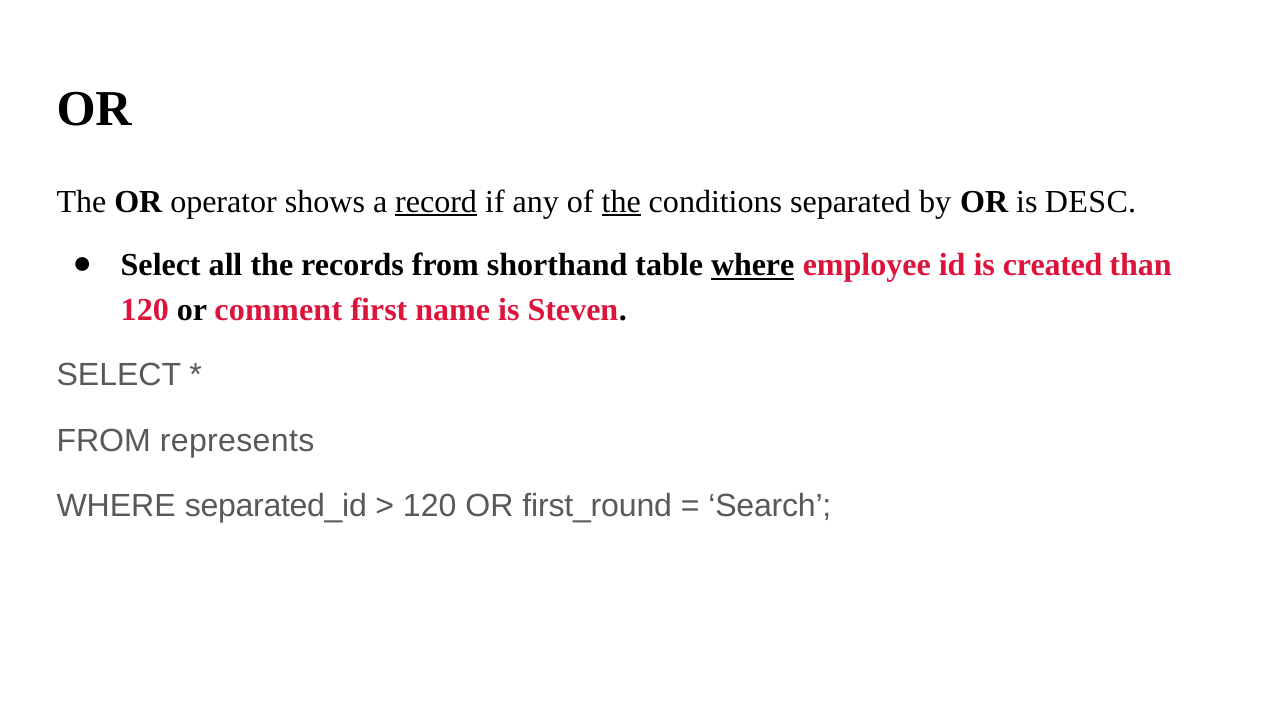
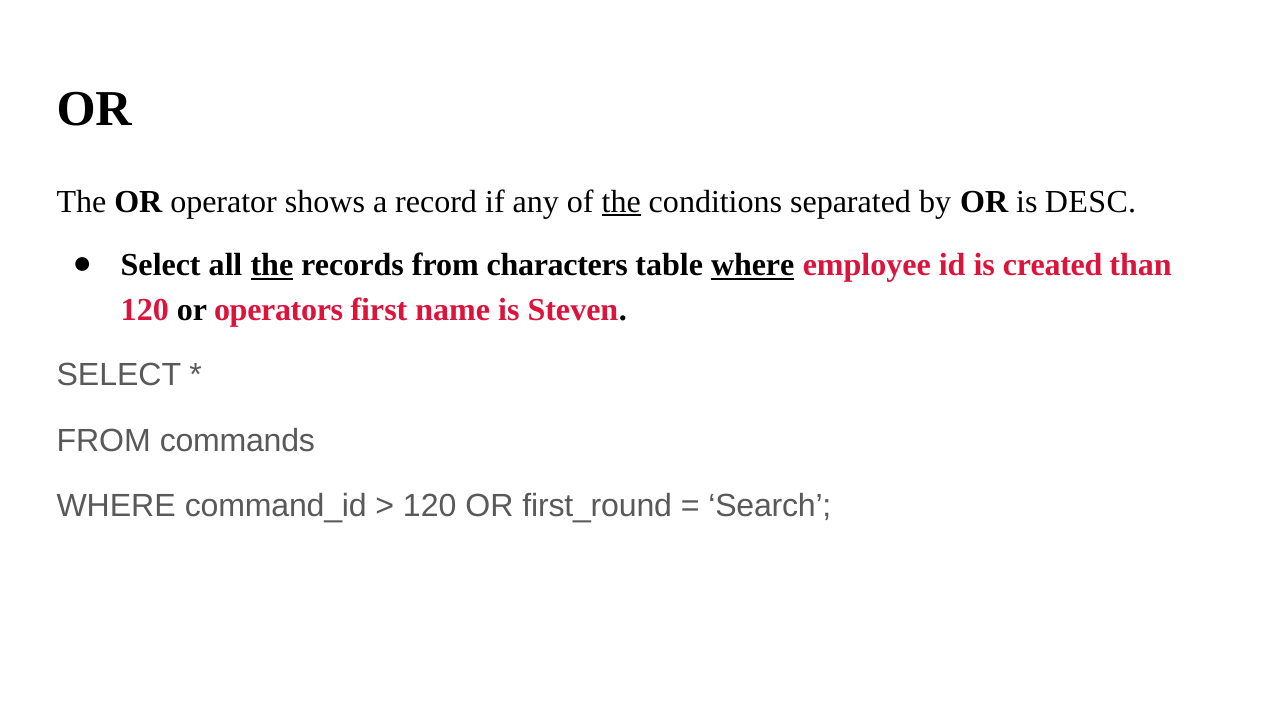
record underline: present -> none (436, 202)
the underline: none -> present (272, 266)
shorthand: shorthand -> characters (557, 266)
comment: comment -> operators (279, 310)
represents: represents -> commands (237, 441)
separated_id: separated_id -> command_id (276, 507)
